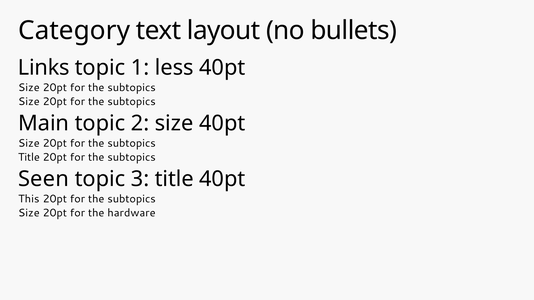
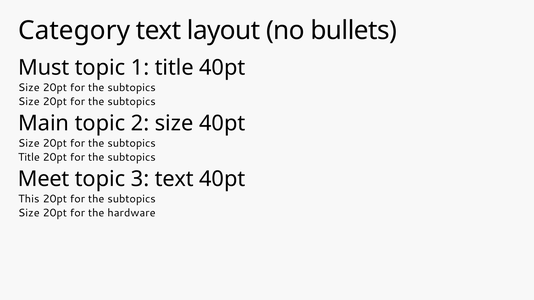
Links: Links -> Must (44, 68)
1 less: less -> title (174, 68)
Seen: Seen -> Meet (44, 179)
3 title: title -> text (174, 179)
